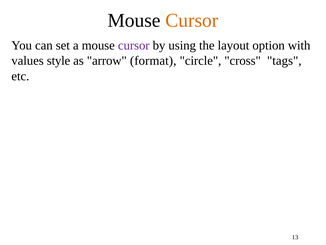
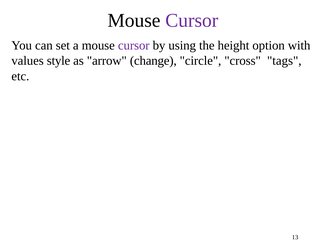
Cursor colour: orange -> purple (192, 20)
layout: layout -> height (233, 45)
format: format -> change (153, 61)
